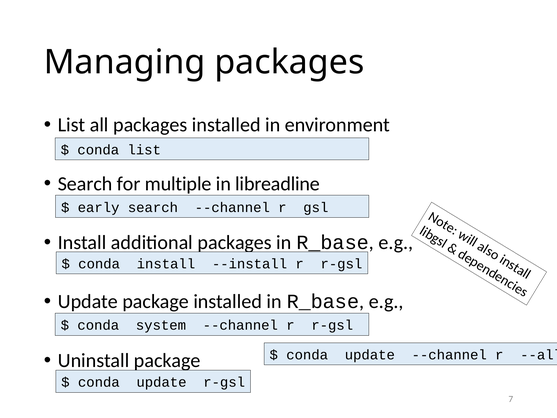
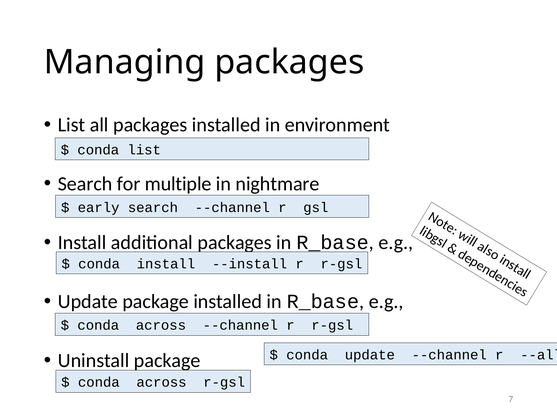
libreadline: libreadline -> nightmare (278, 184)
system: system -> across (161, 325)
update: update -> across (162, 382)
